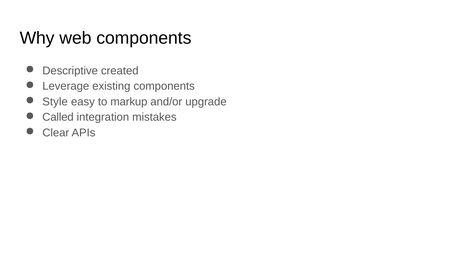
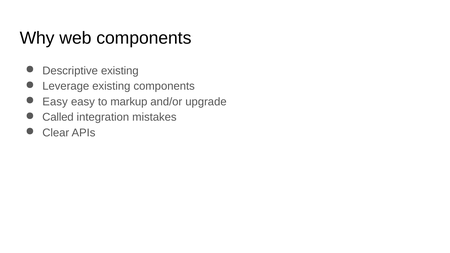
Descriptive created: created -> existing (120, 71)
Style: Style -> Easy (55, 102)
